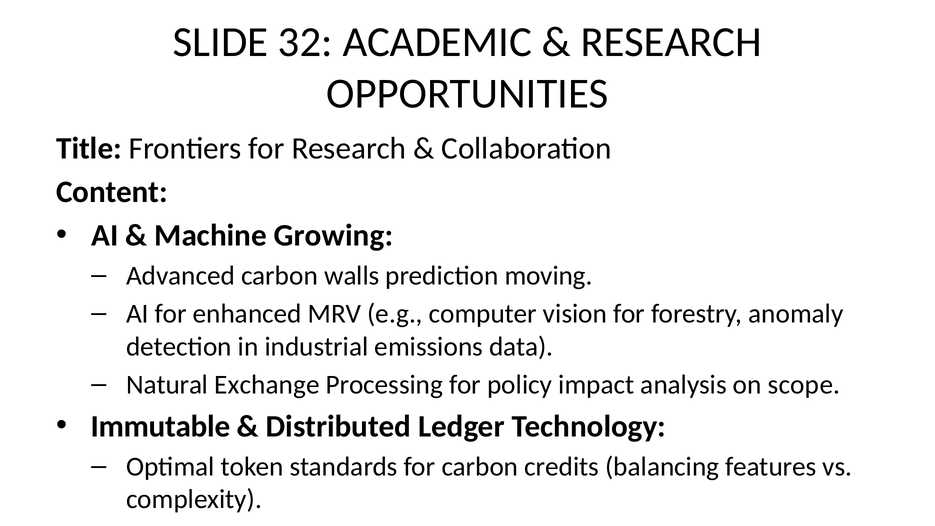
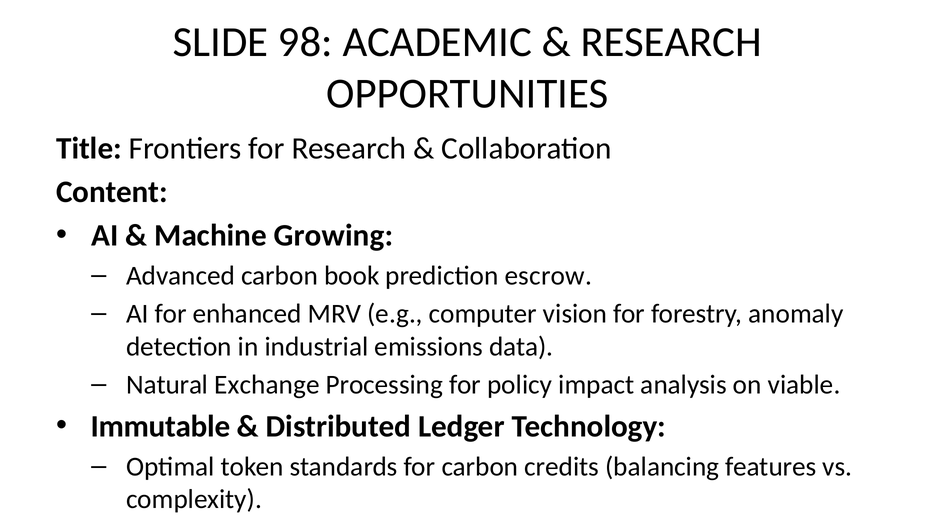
32: 32 -> 98 (305, 42)
walls: walls -> book (352, 276)
moving: moving -> escrow (548, 276)
scope: scope -> viable (804, 385)
